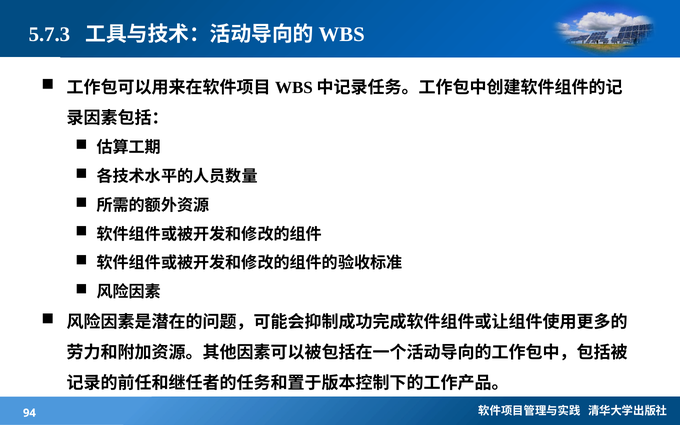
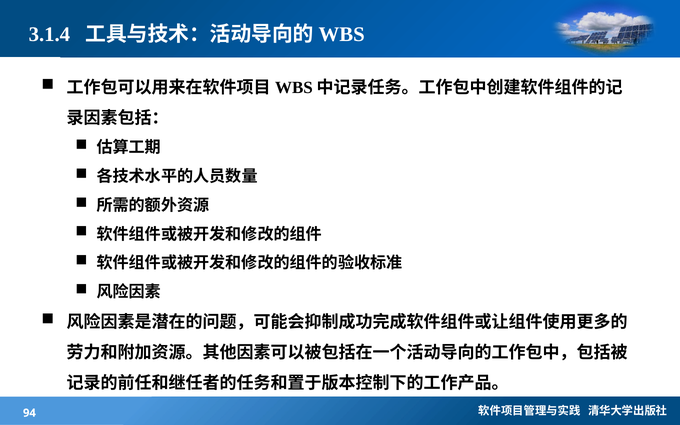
5.7.3: 5.7.3 -> 3.1.4 (49, 35)
